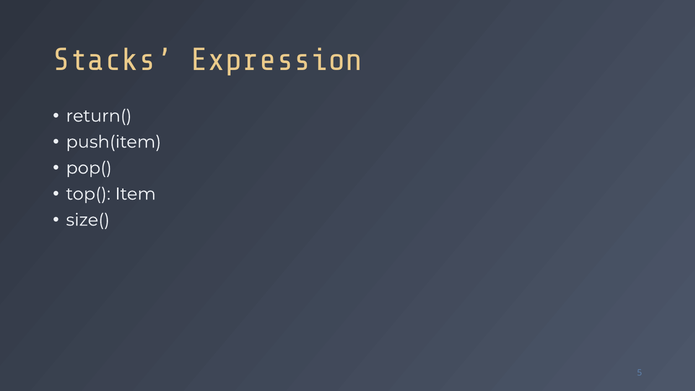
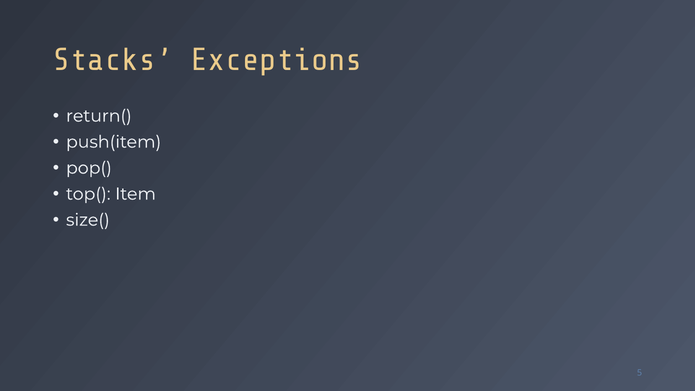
Expression: Expression -> Exceptions (277, 60)
